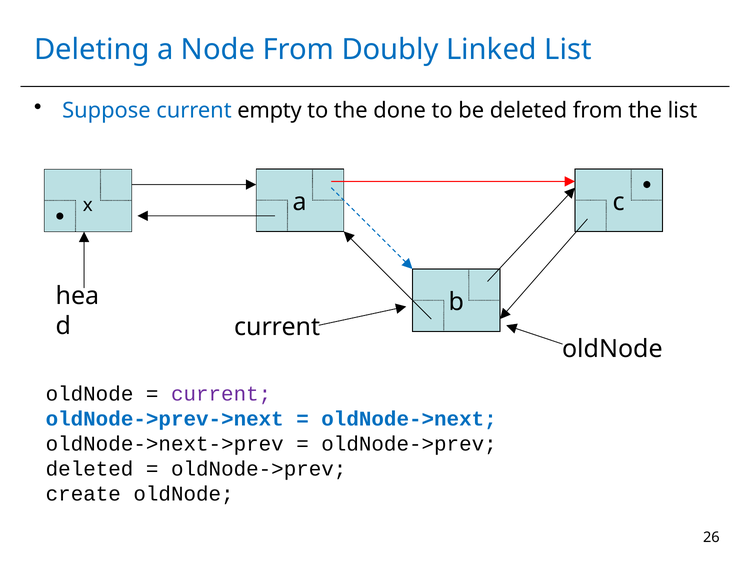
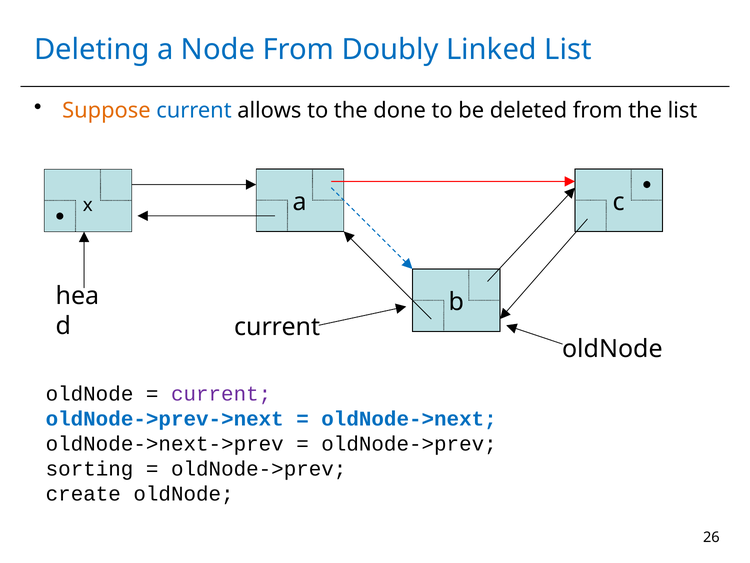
Suppose colour: blue -> orange (106, 111)
empty: empty -> allows (269, 111)
deleted: deleted -> sorting (90, 468)
